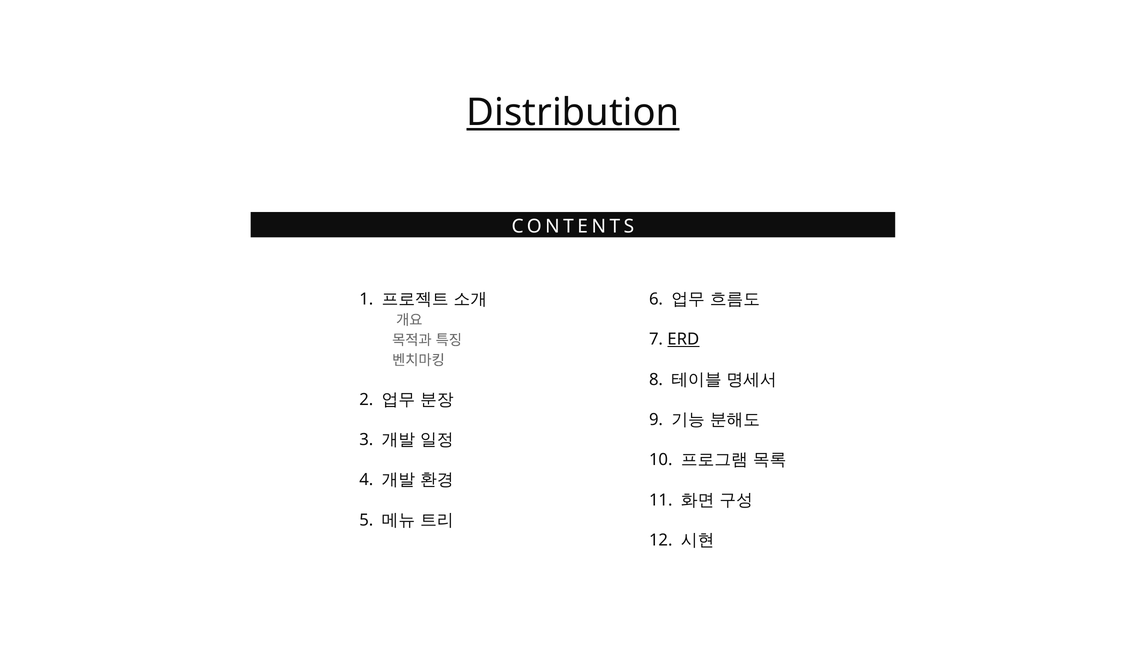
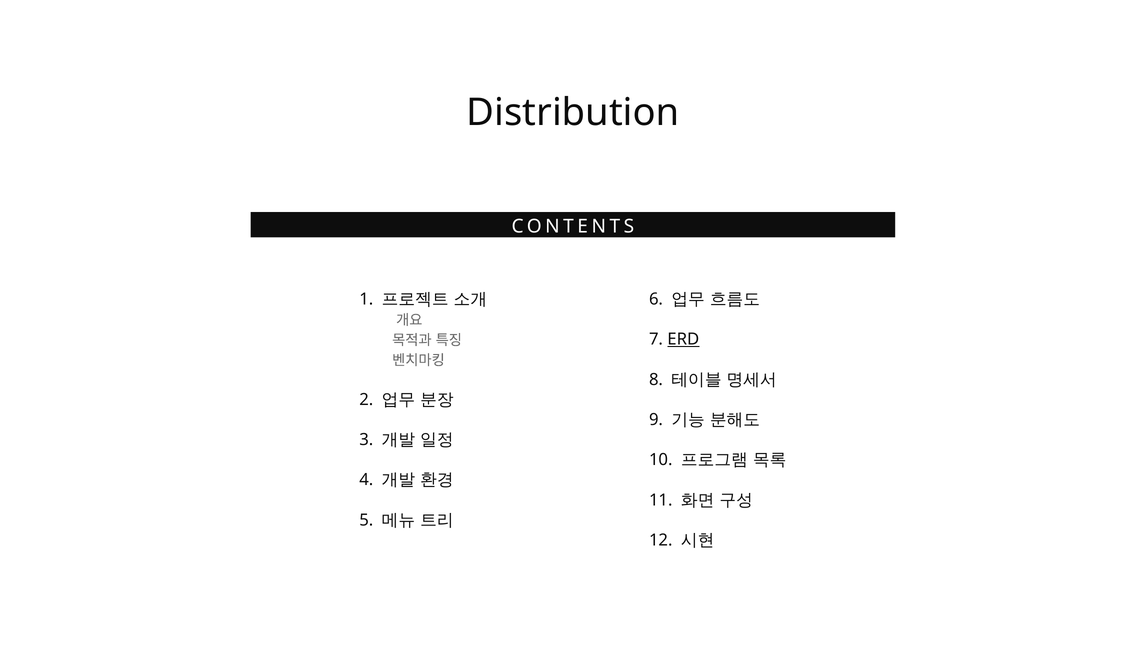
Distribution underline: present -> none (573, 113)
